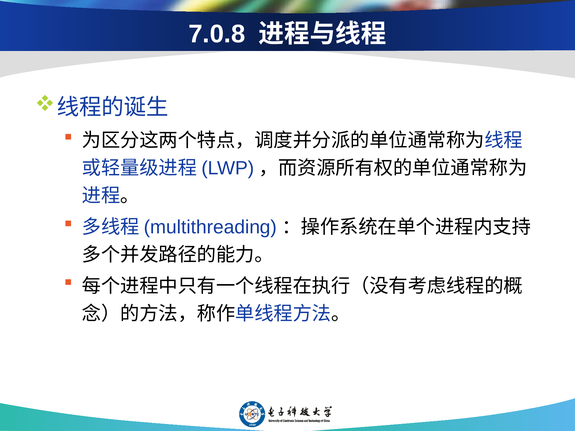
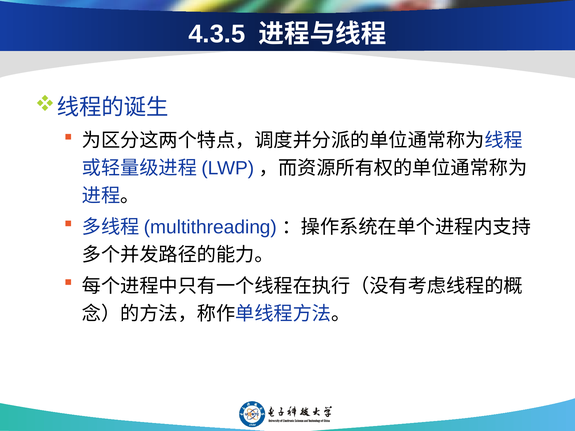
7.0.8: 7.0.8 -> 4.3.5 (217, 34)
